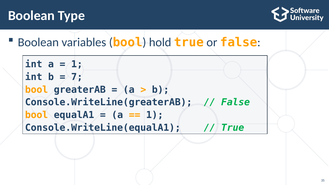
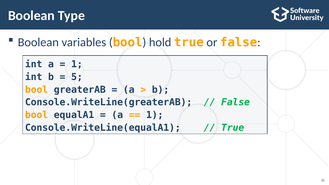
7: 7 -> 5 (77, 77)
